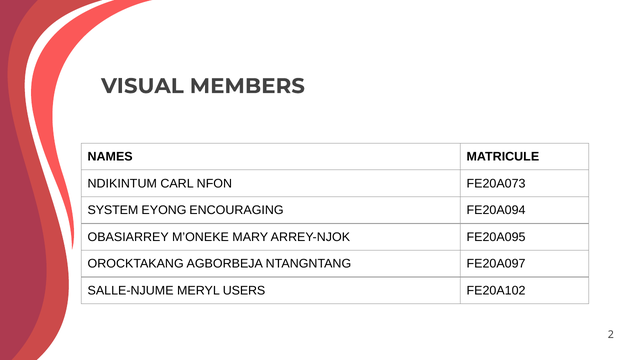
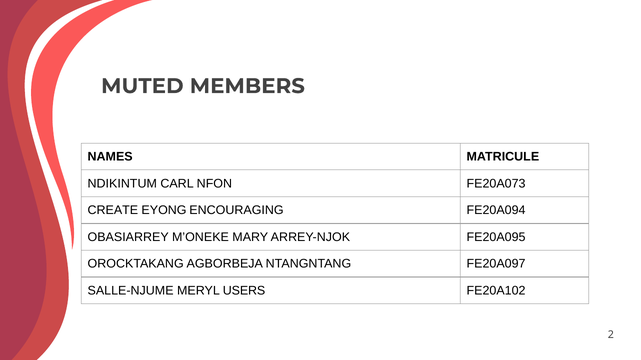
VISUAL: VISUAL -> MUTED (142, 86)
SYSTEM: SYSTEM -> CREATE (113, 211)
